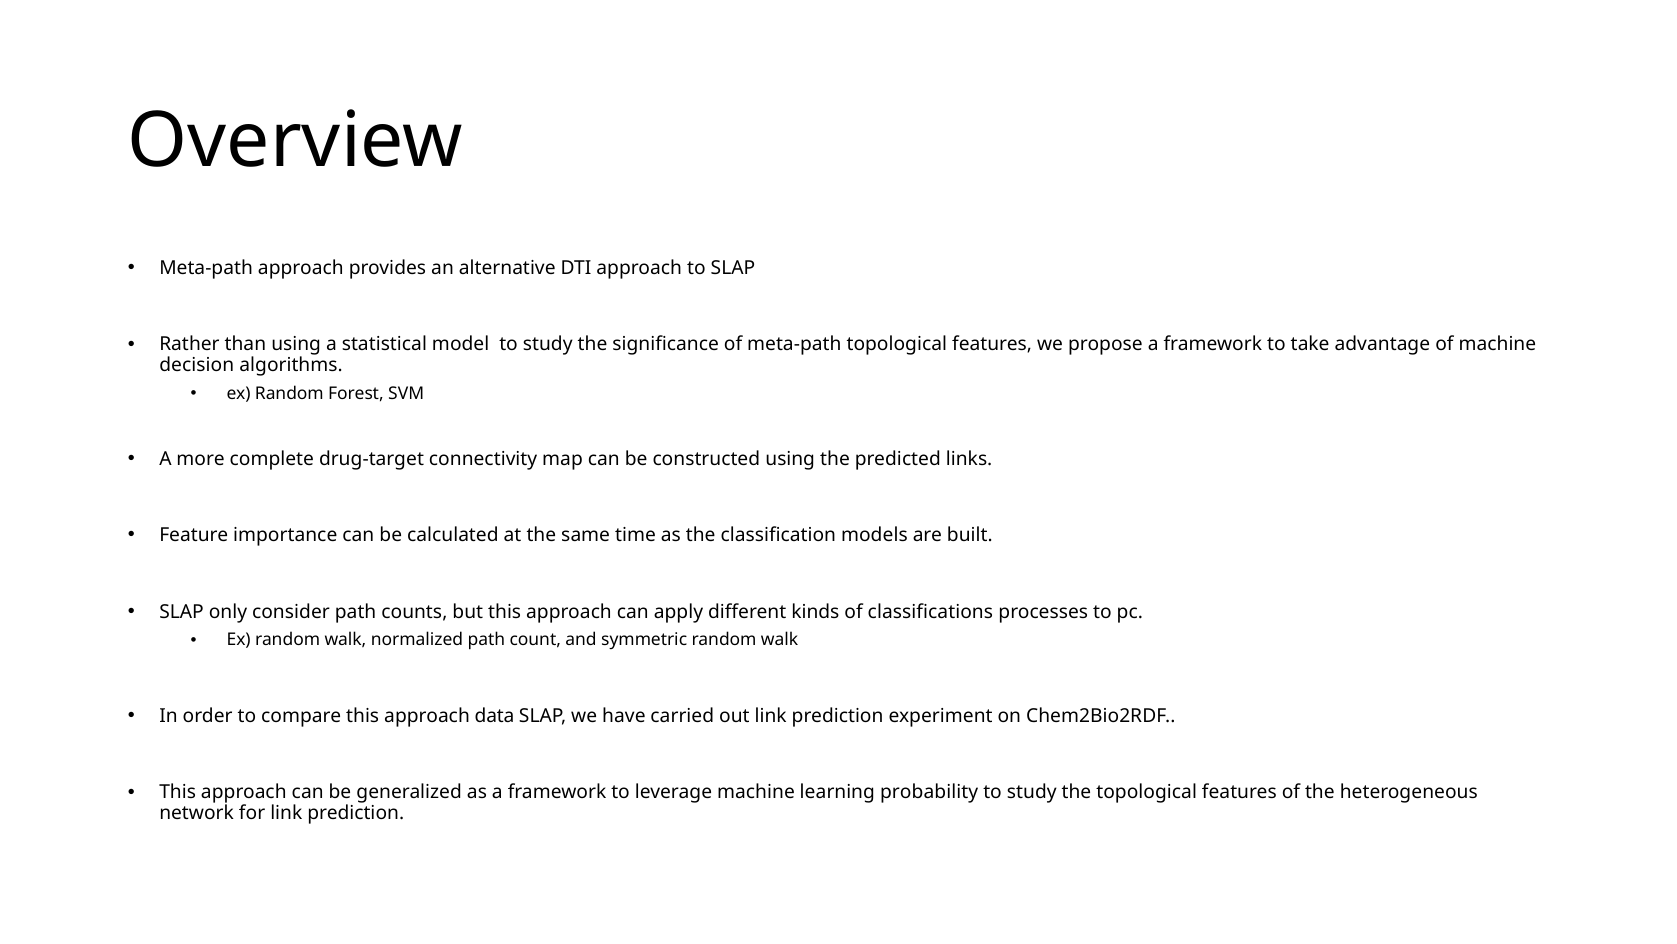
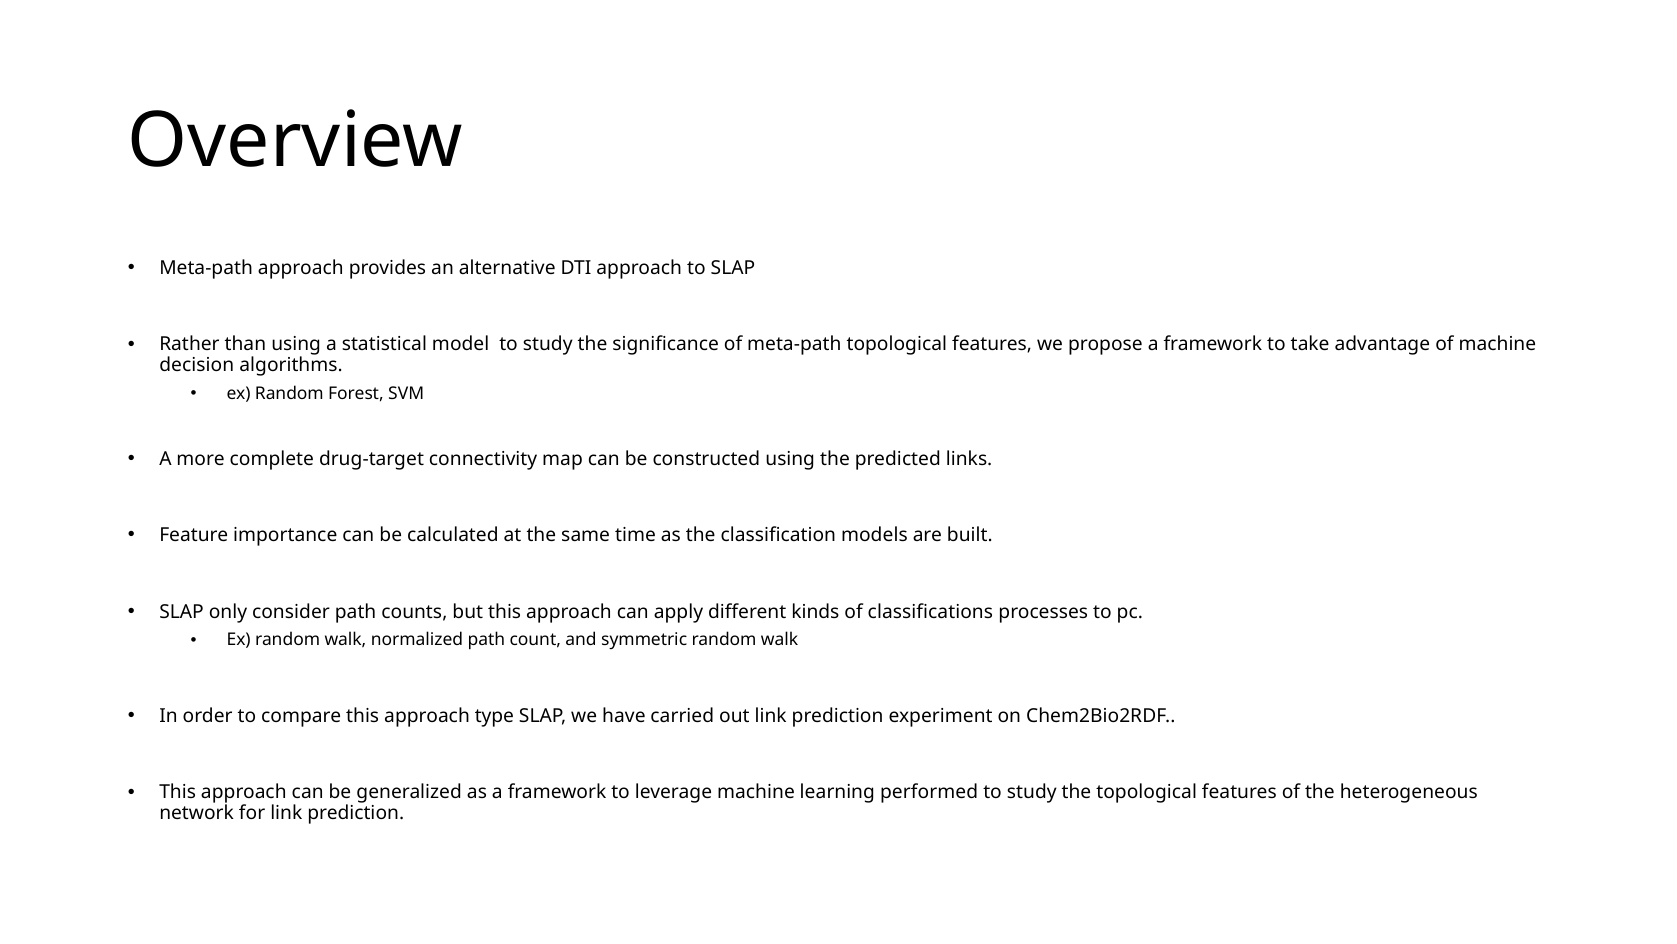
data: data -> type (494, 715)
probability: probability -> performed (929, 792)
